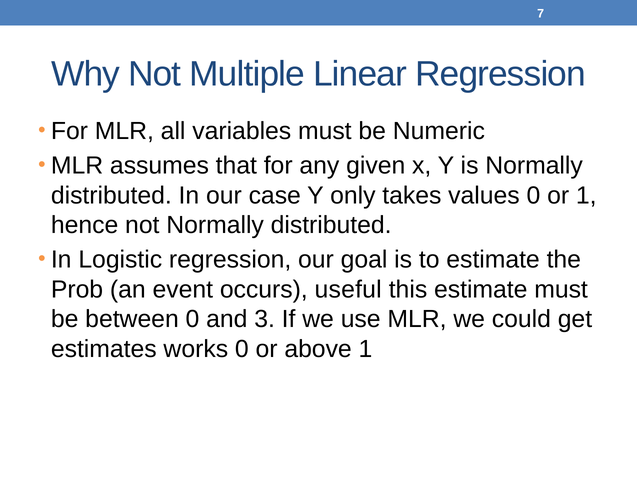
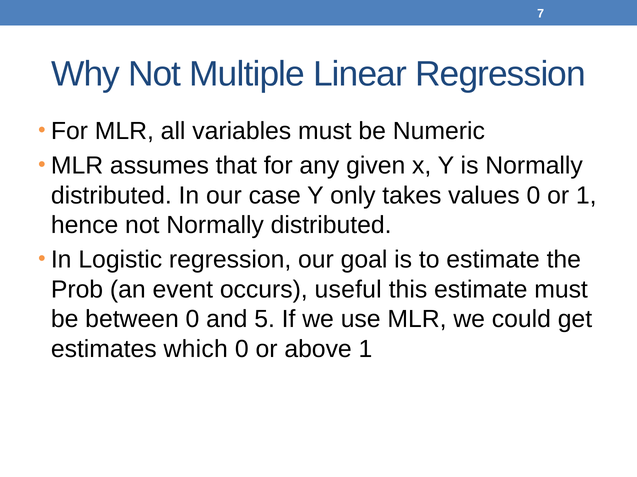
3: 3 -> 5 (265, 320)
works: works -> which (196, 349)
